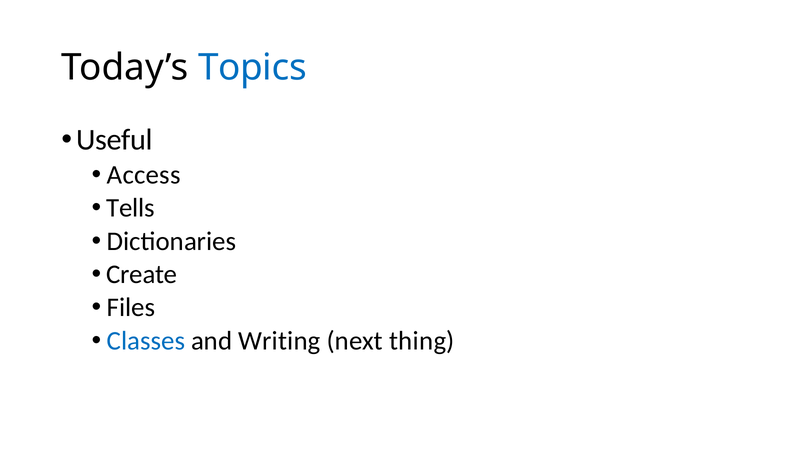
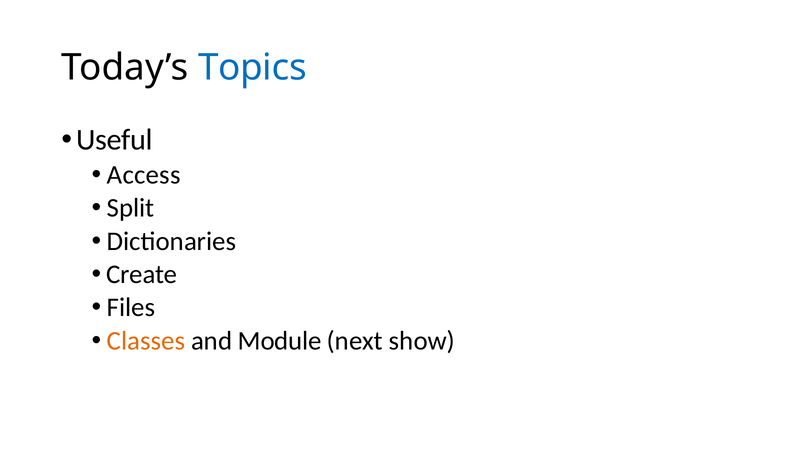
Tells: Tells -> Split (130, 208)
Classes colour: blue -> orange (146, 341)
Writing: Writing -> Module (280, 341)
thing: thing -> show (422, 341)
